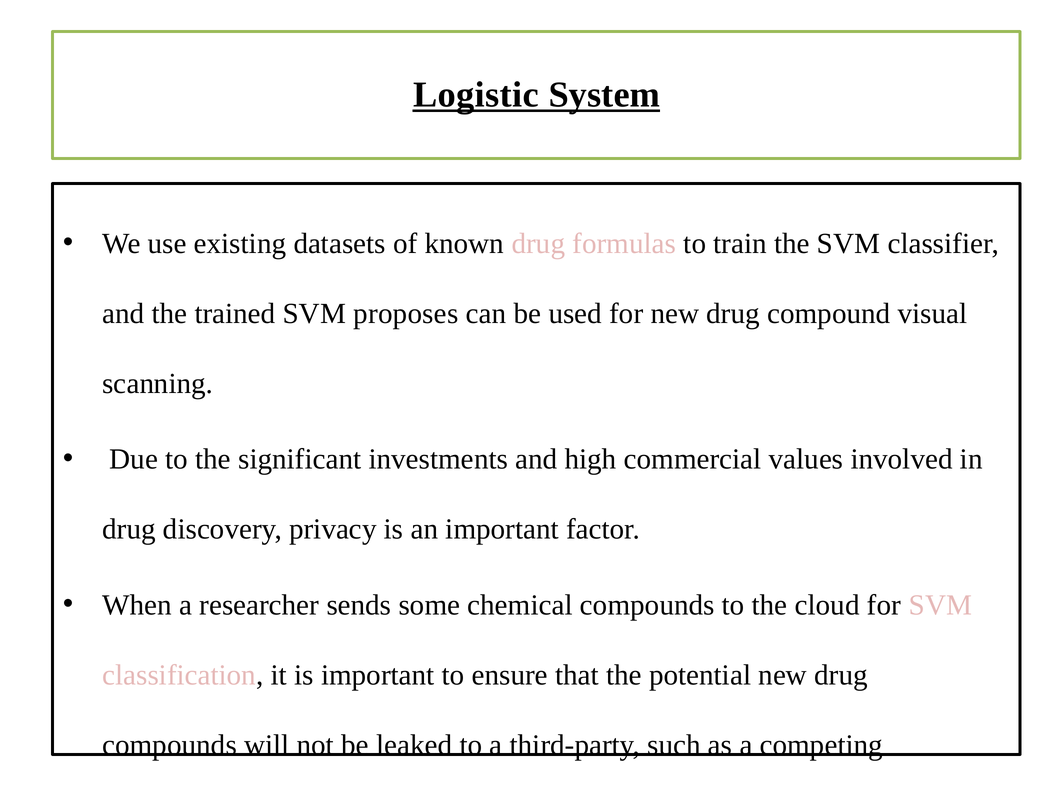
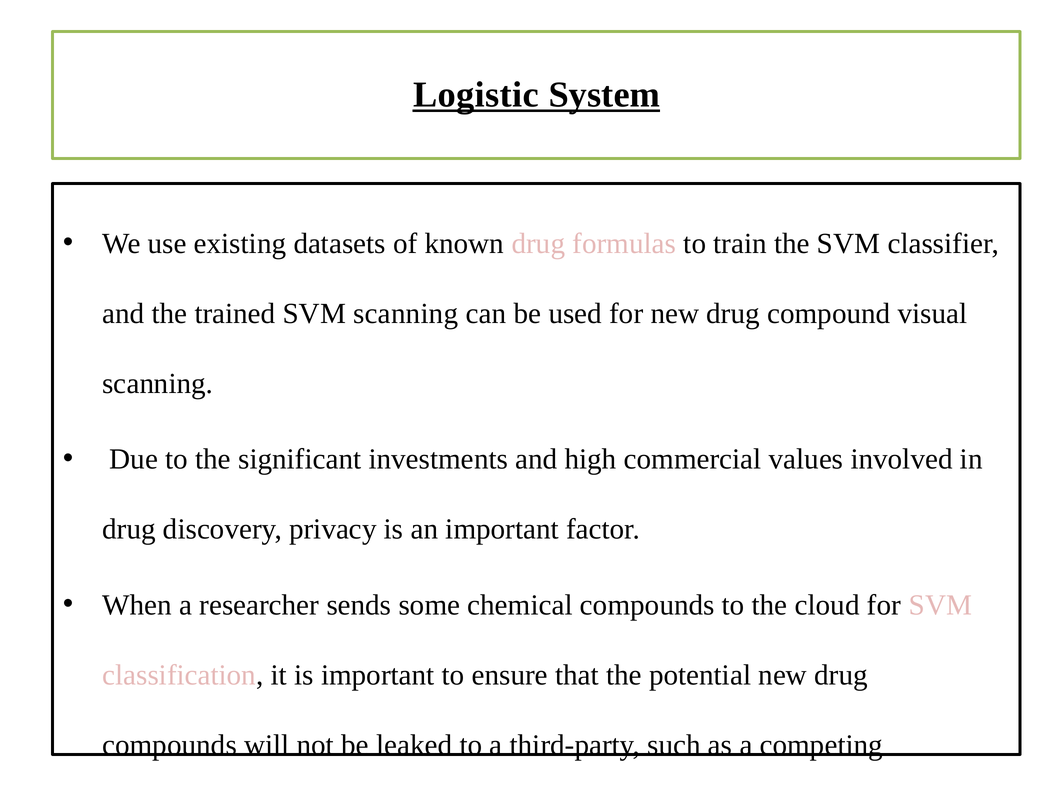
SVM proposes: proposes -> scanning (406, 313)
